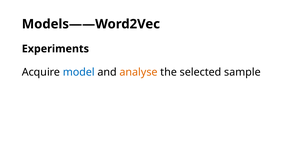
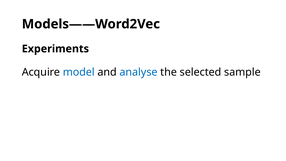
analyse colour: orange -> blue (139, 72)
